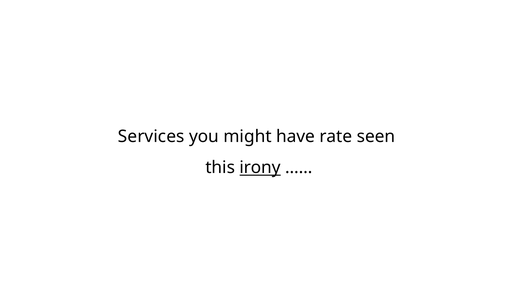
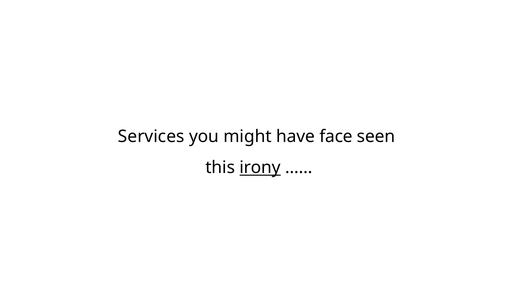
rate: rate -> face (336, 137)
